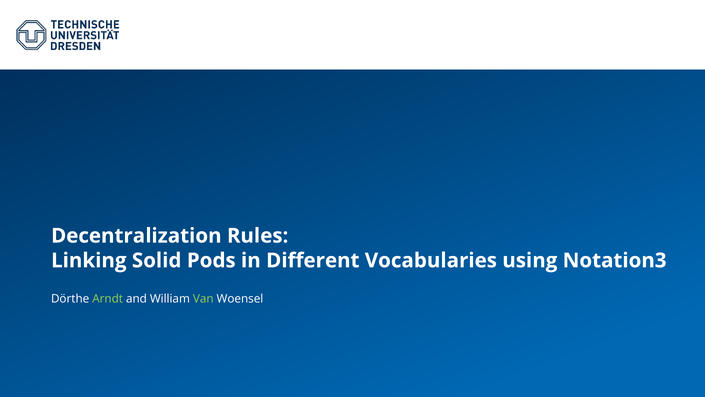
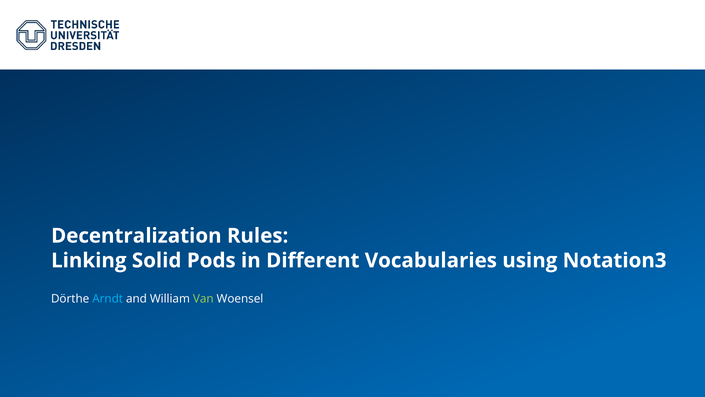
Arndt colour: light green -> light blue (108, 299)
